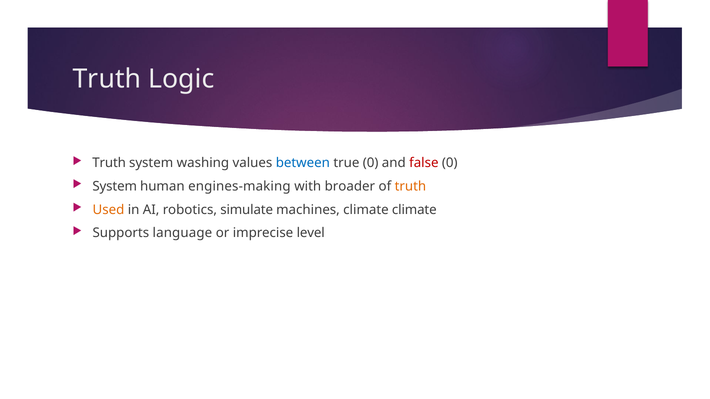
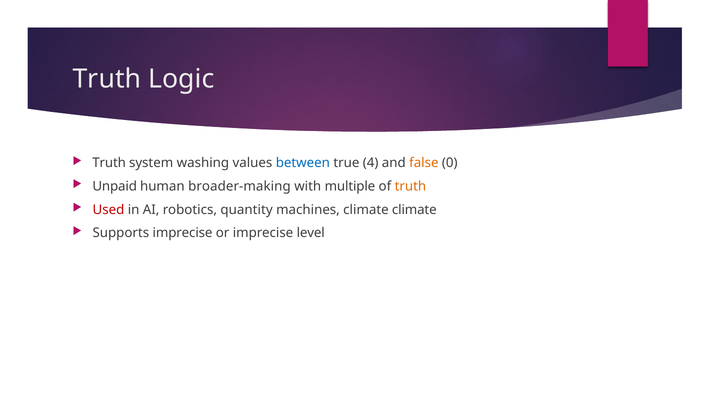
true 0: 0 -> 4 (371, 163)
false colour: red -> orange (424, 163)
System: System -> Unpaid (115, 187)
engines-making: engines-making -> broader-making (239, 187)
broader: broader -> multiple (350, 187)
Used colour: orange -> red (108, 210)
simulate: simulate -> quantity (247, 210)
Supports language: language -> imprecise (183, 233)
